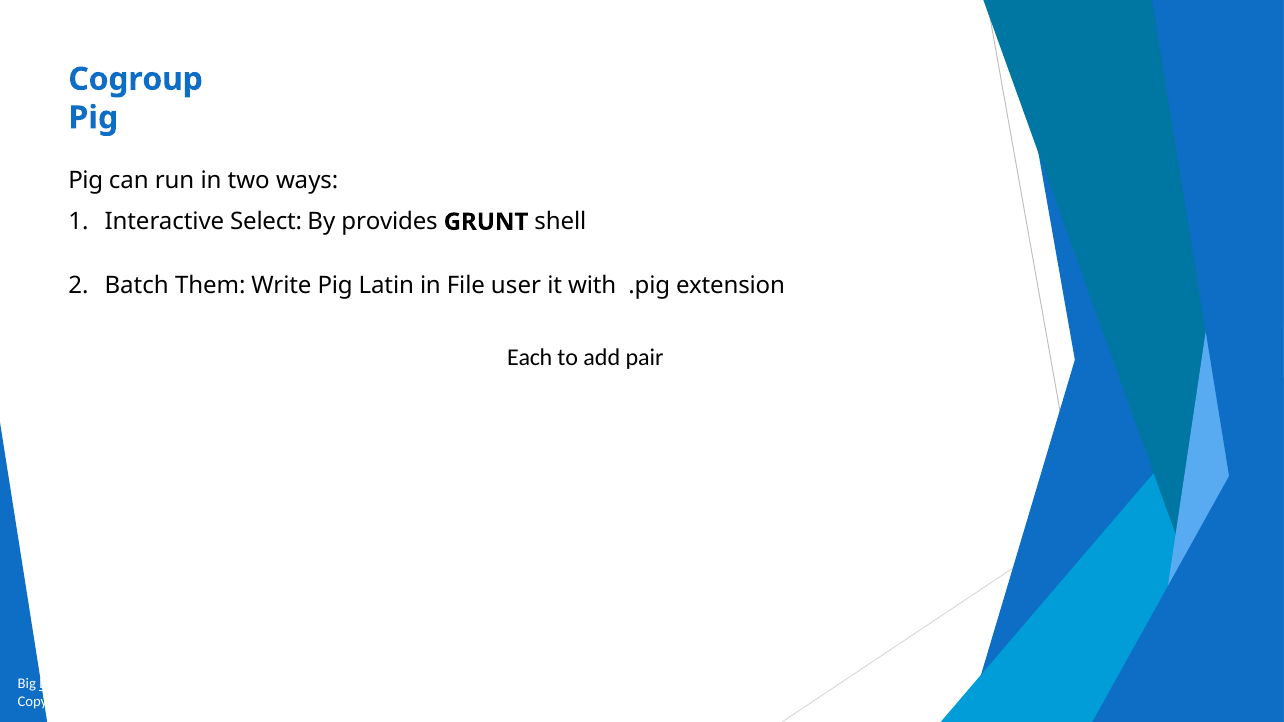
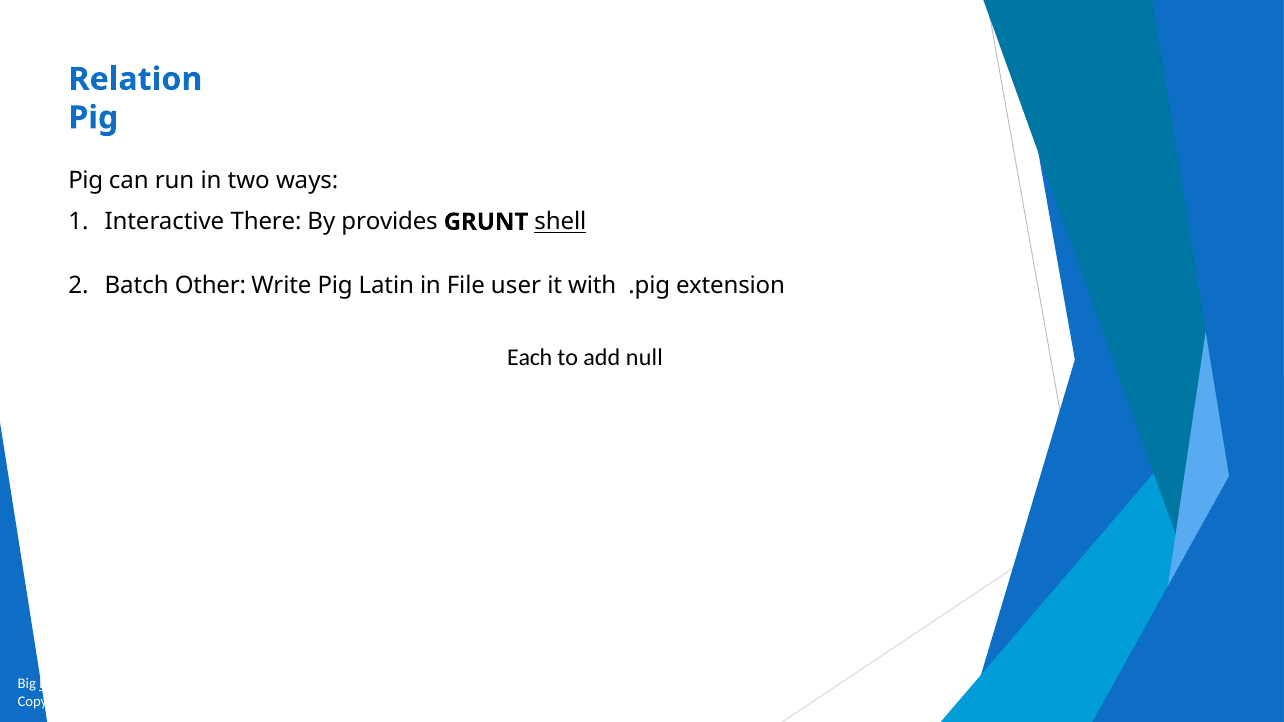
Cogroup: Cogroup -> Relation (135, 79)
Select: Select -> There (266, 222)
shell underline: none -> present (560, 222)
Them: Them -> Other (210, 285)
pair: pair -> null (644, 358)
